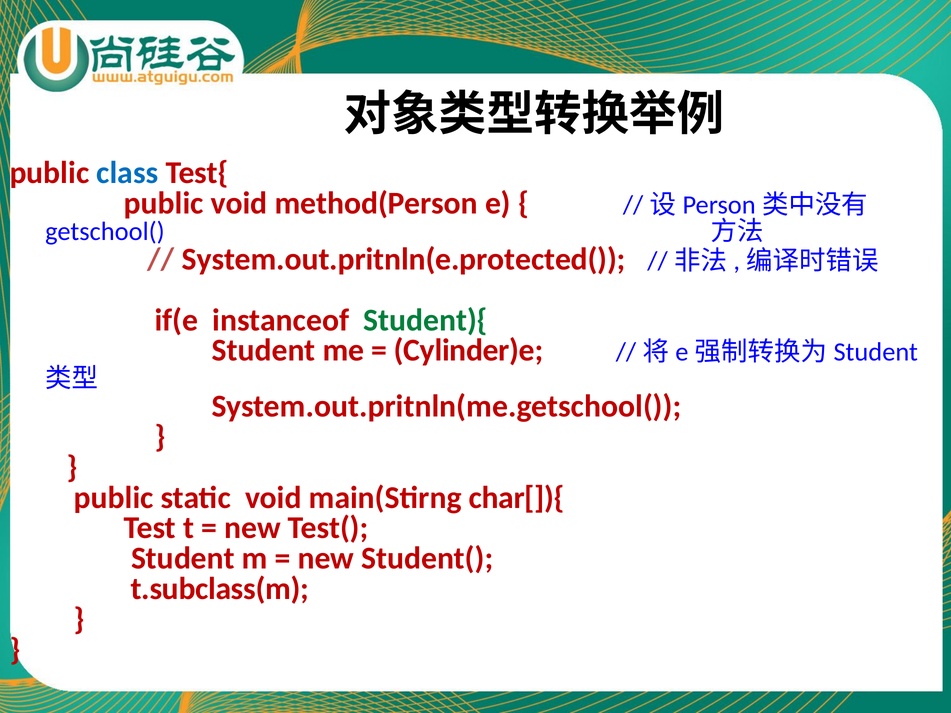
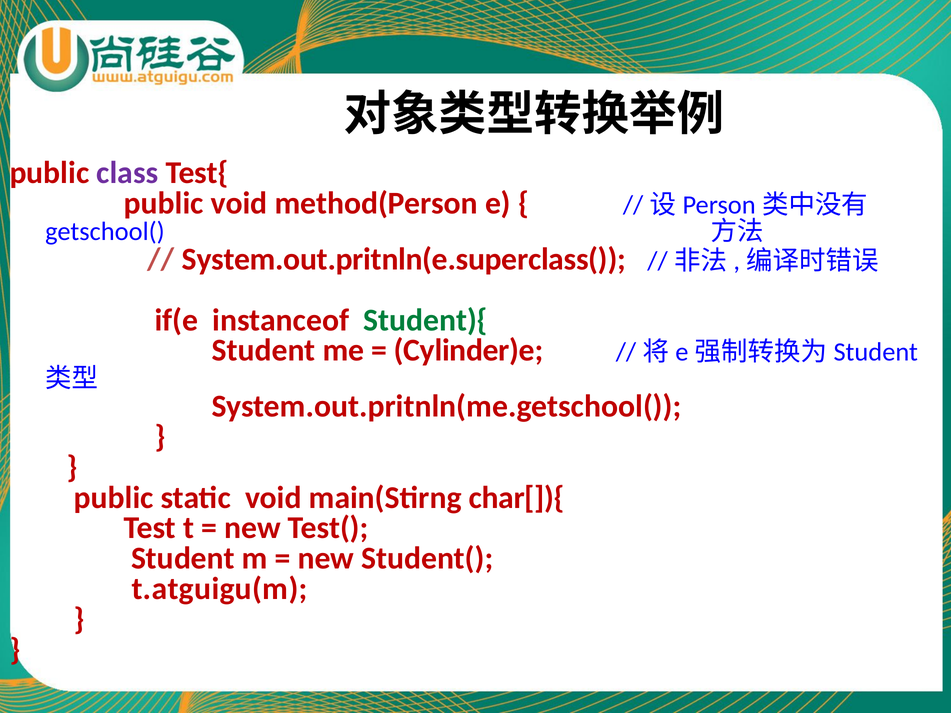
class colour: blue -> purple (127, 173)
System.out.pritnln(e.protected(: System.out.pritnln(e.protected( -> System.out.pritnln(e.superclass( (404, 259)
t.subclass(m: t.subclass(m -> t.atguigu(m (220, 589)
